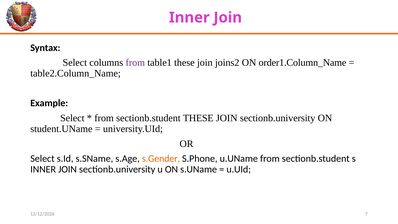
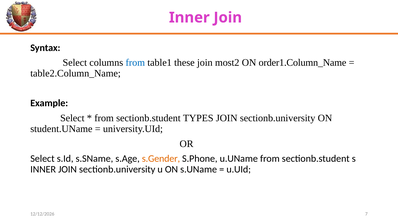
from colour: purple -> blue (135, 63)
joins2: joins2 -> most2 (227, 63)
sectionb.student THESE: THESE -> TYPES (198, 118)
